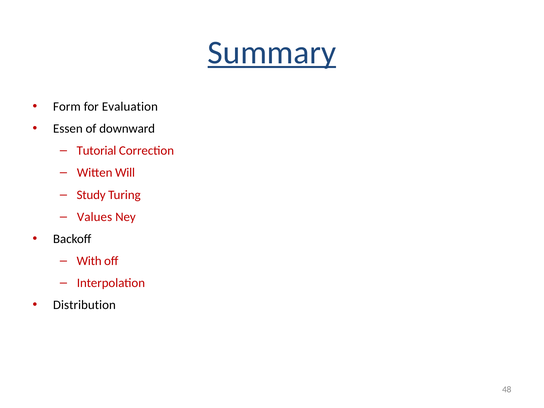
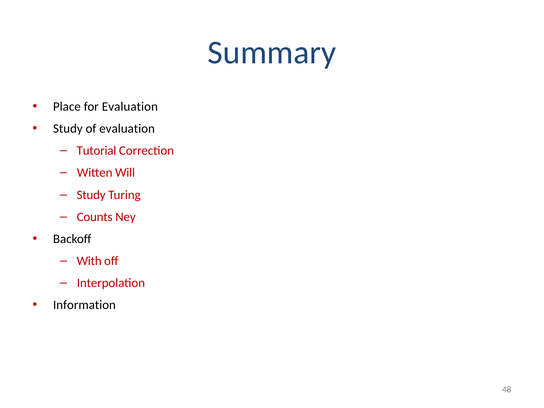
Summary underline: present -> none (272, 53)
Form: Form -> Place (67, 107)
Essen: Essen -> Study (68, 129)
of downward: downward -> evaluation (127, 129)
Values: Values -> Counts (95, 217)
Distribution: Distribution -> Information (84, 305)
